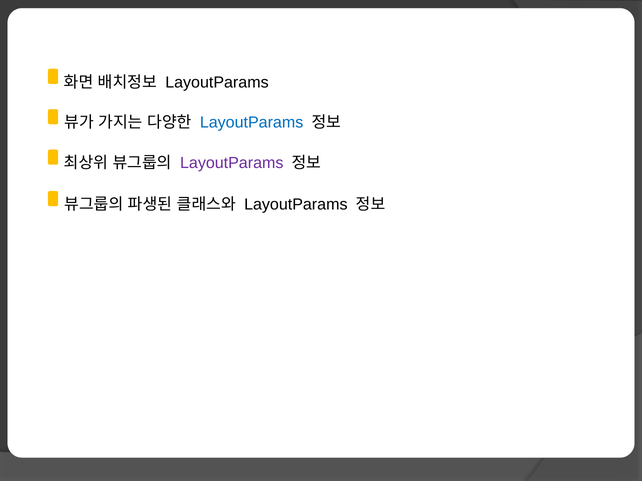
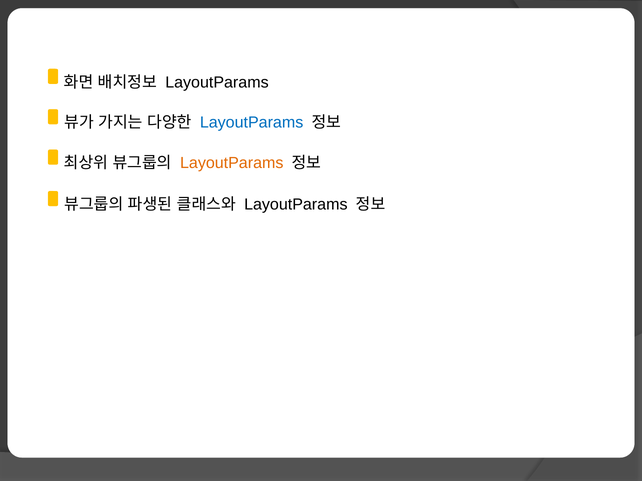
LayoutParams colour: purple -> orange (232, 163)
